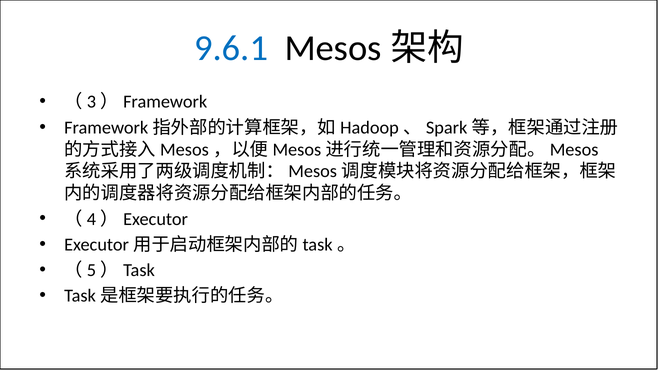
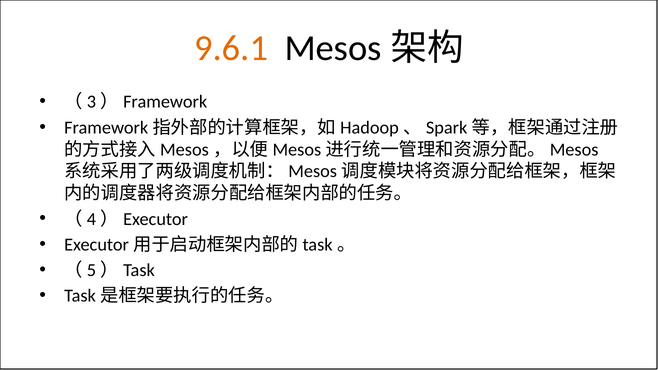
9.6.1 colour: blue -> orange (231, 48)
